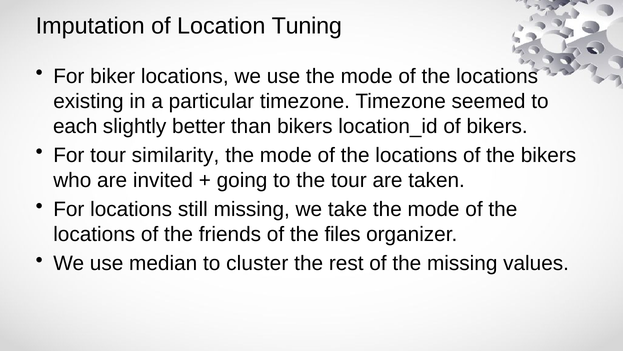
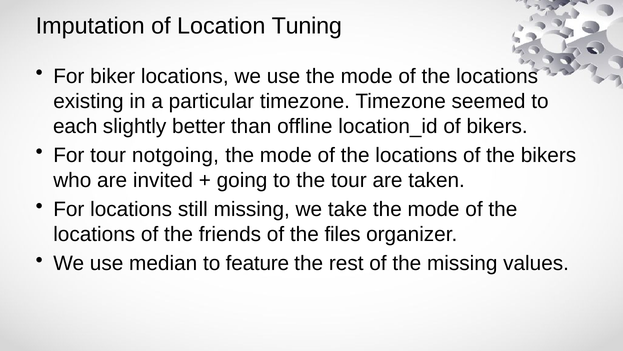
than bikers: bikers -> offline (305, 126)
similarity: similarity -> notgoing (175, 155)
cluster: cluster -> feature (257, 263)
